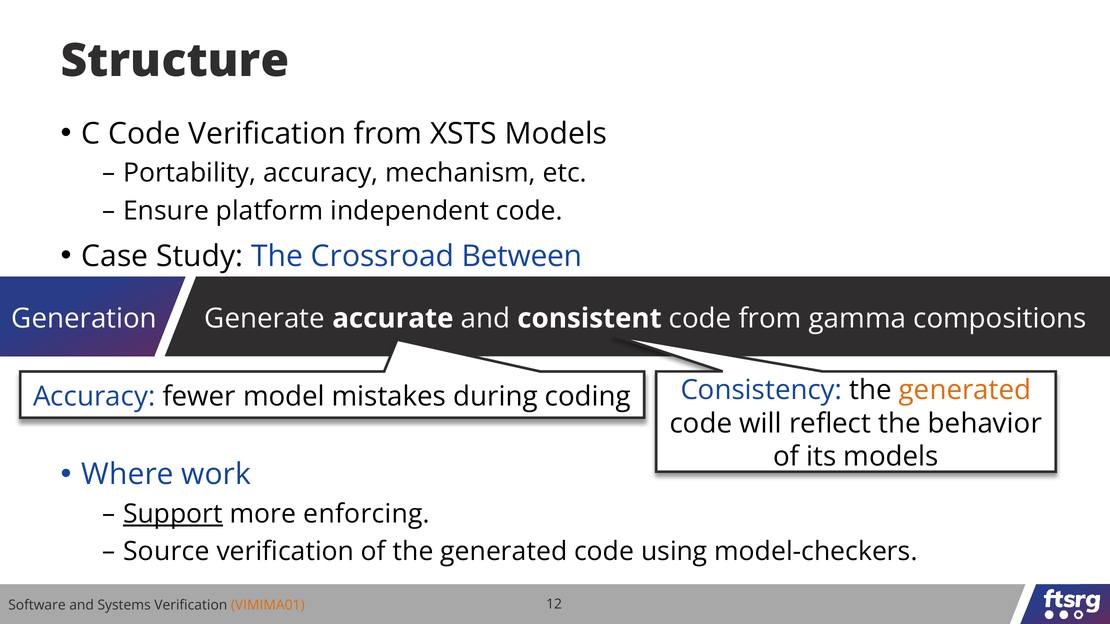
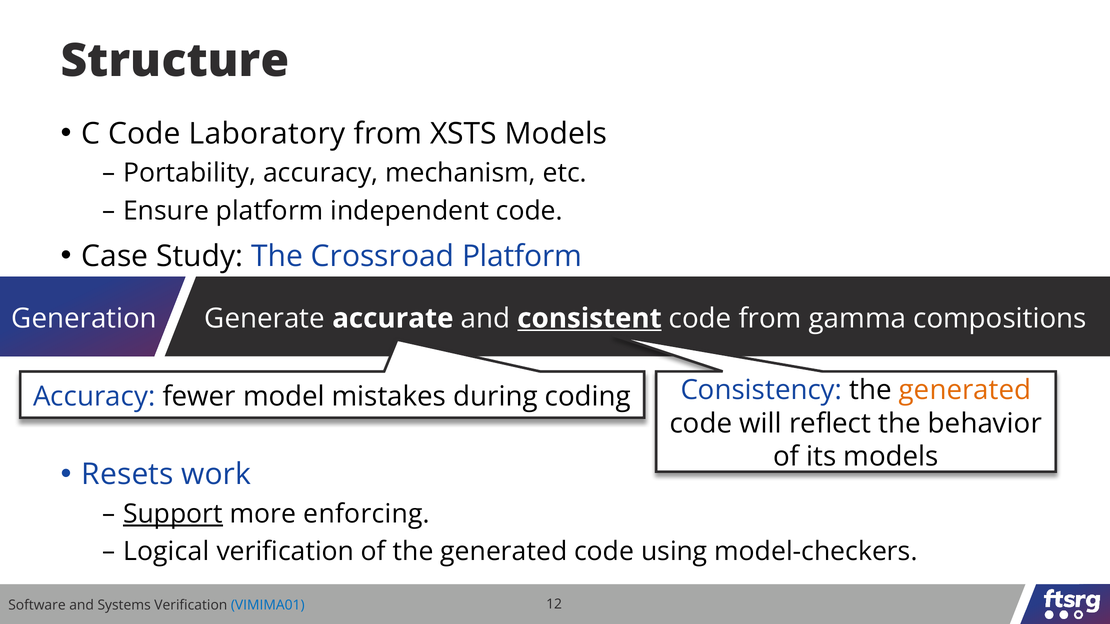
Code Verification: Verification -> Laboratory (267, 134)
Crossroad Between: Between -> Platform (522, 257)
consistent underline: none -> present (590, 319)
Where: Where -> Resets (128, 475)
Source: Source -> Logical (166, 552)
VIMIMA01 colour: orange -> blue (268, 605)
